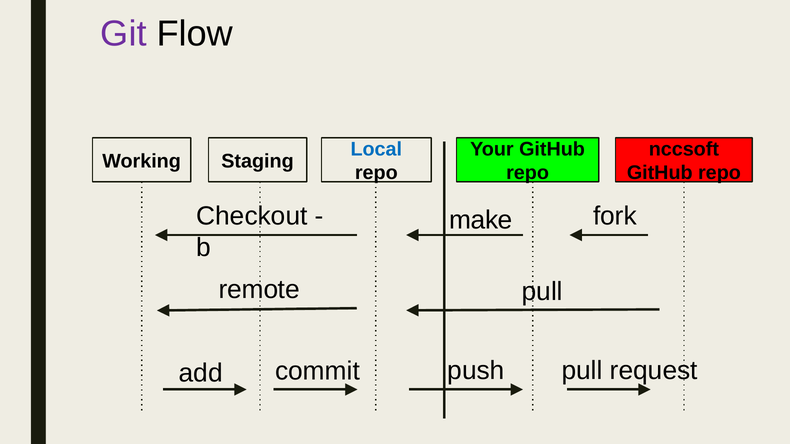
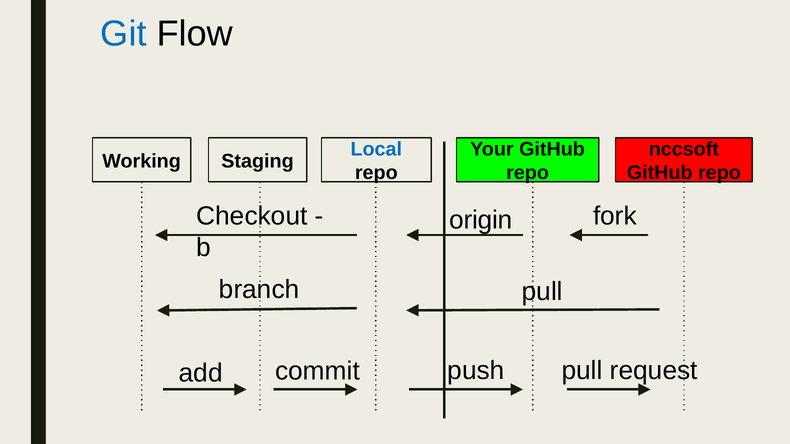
Git colour: purple -> blue (124, 34)
make: make -> origin (481, 220)
remote: remote -> branch (259, 290)
